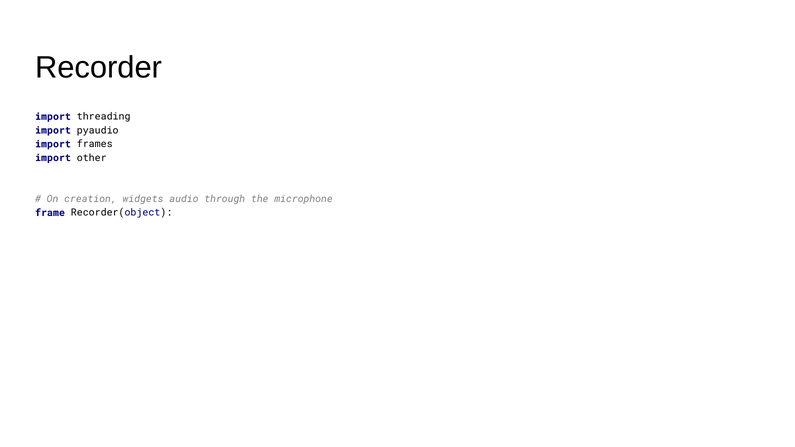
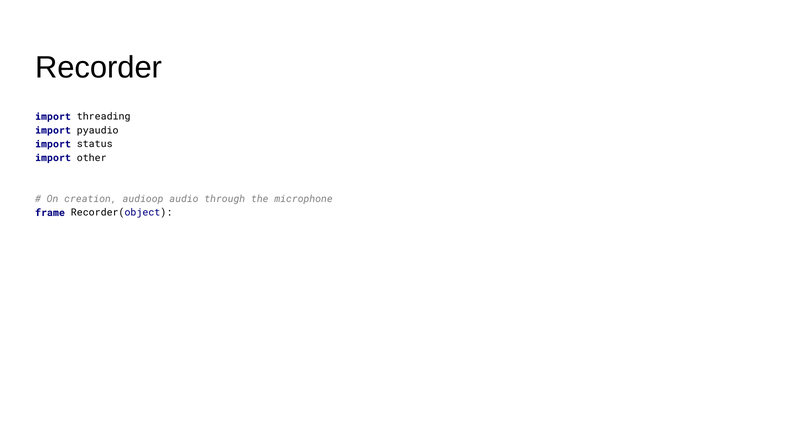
frames: frames -> status (95, 144)
widgets: widgets -> audioop (143, 199)
